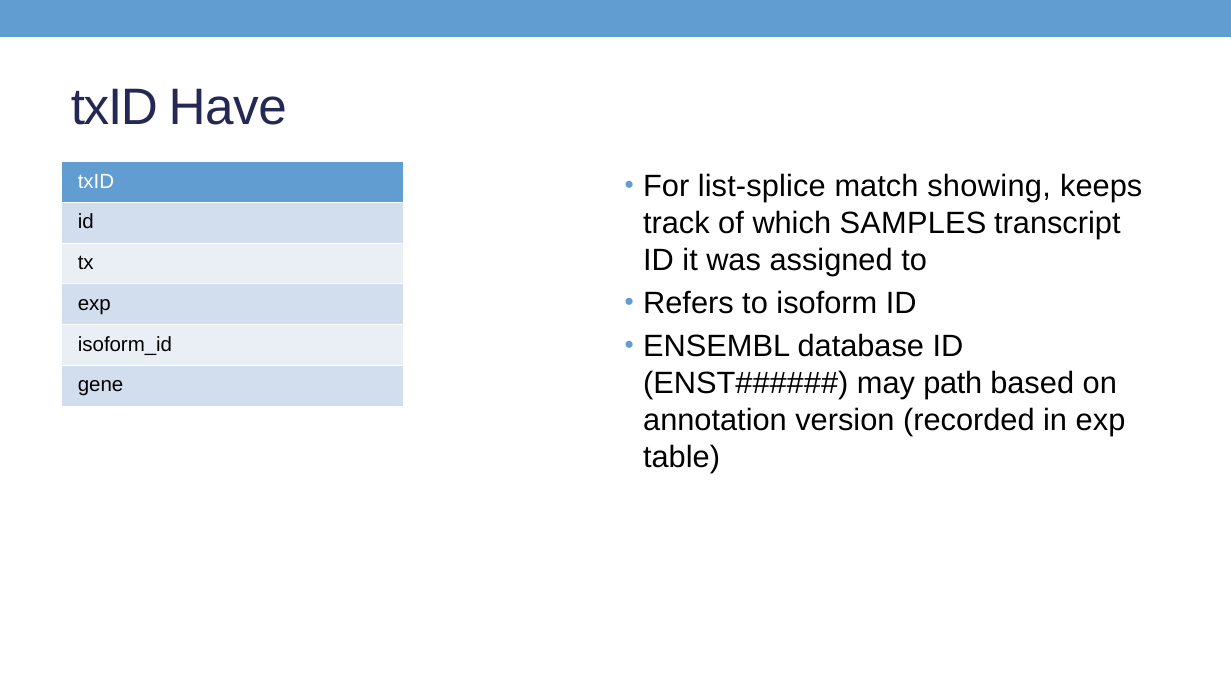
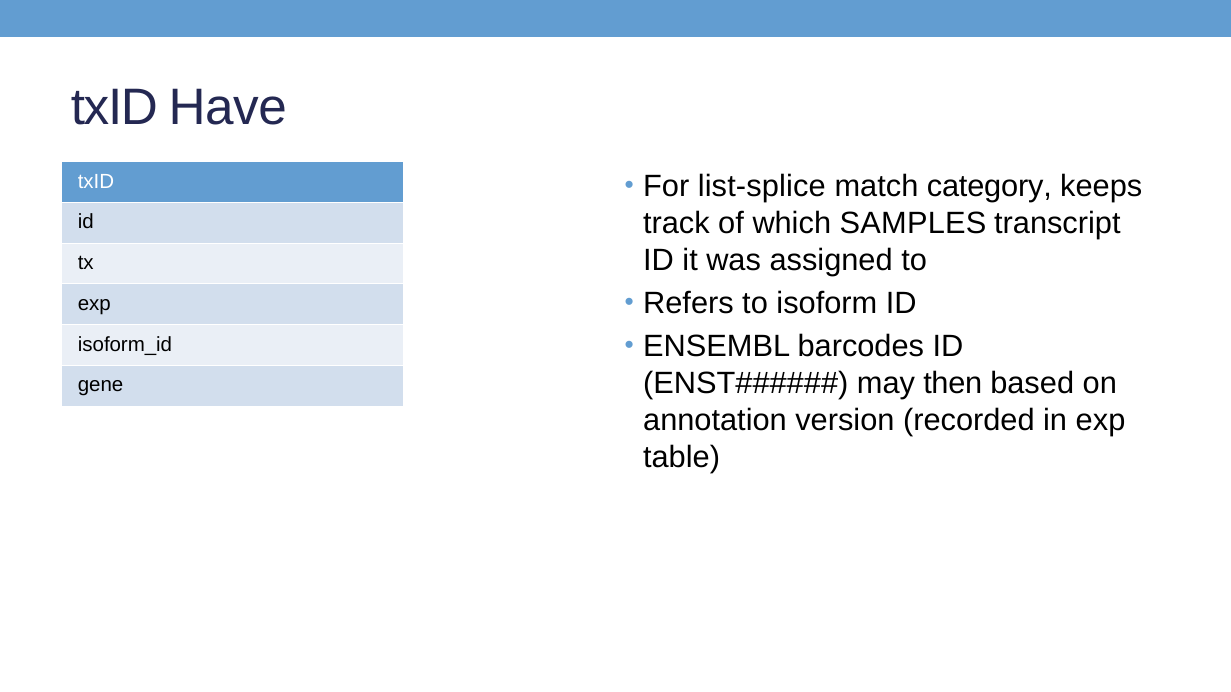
showing: showing -> category (989, 187)
database: database -> barcodes (861, 347)
path: path -> then (953, 384)
